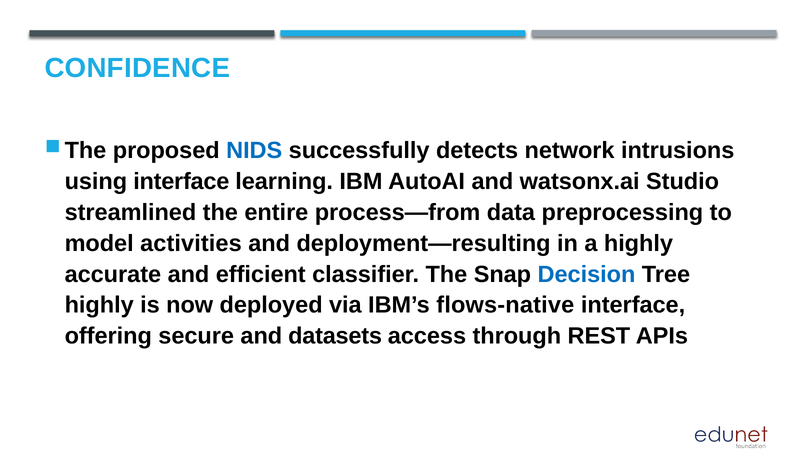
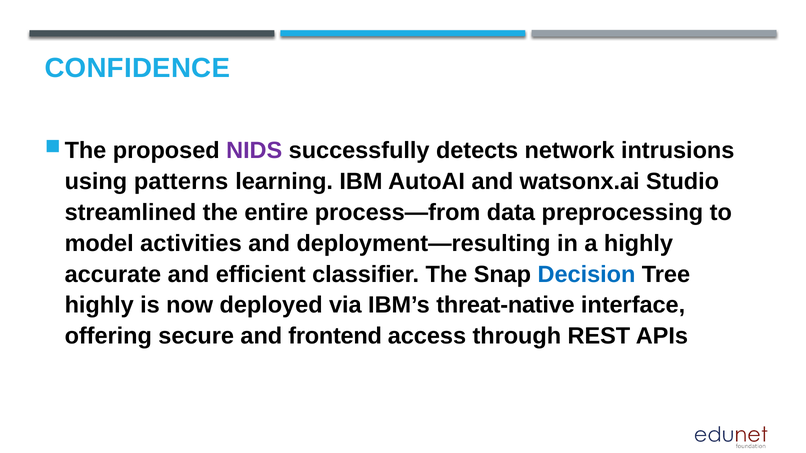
NIDS colour: blue -> purple (254, 151)
using interface: interface -> patterns (181, 182)
flows-native: flows-native -> threat-native (506, 305)
datasets: datasets -> frontend (335, 336)
